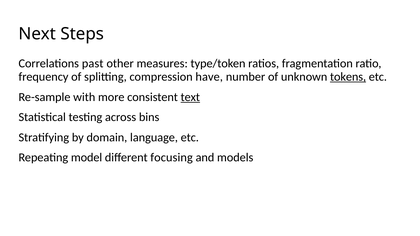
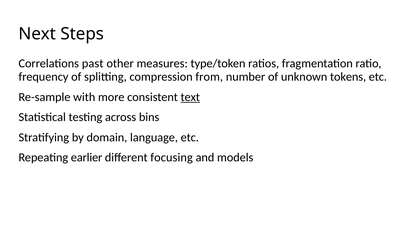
have: have -> from (209, 77)
tokens underline: present -> none (348, 77)
model: model -> earlier (87, 158)
